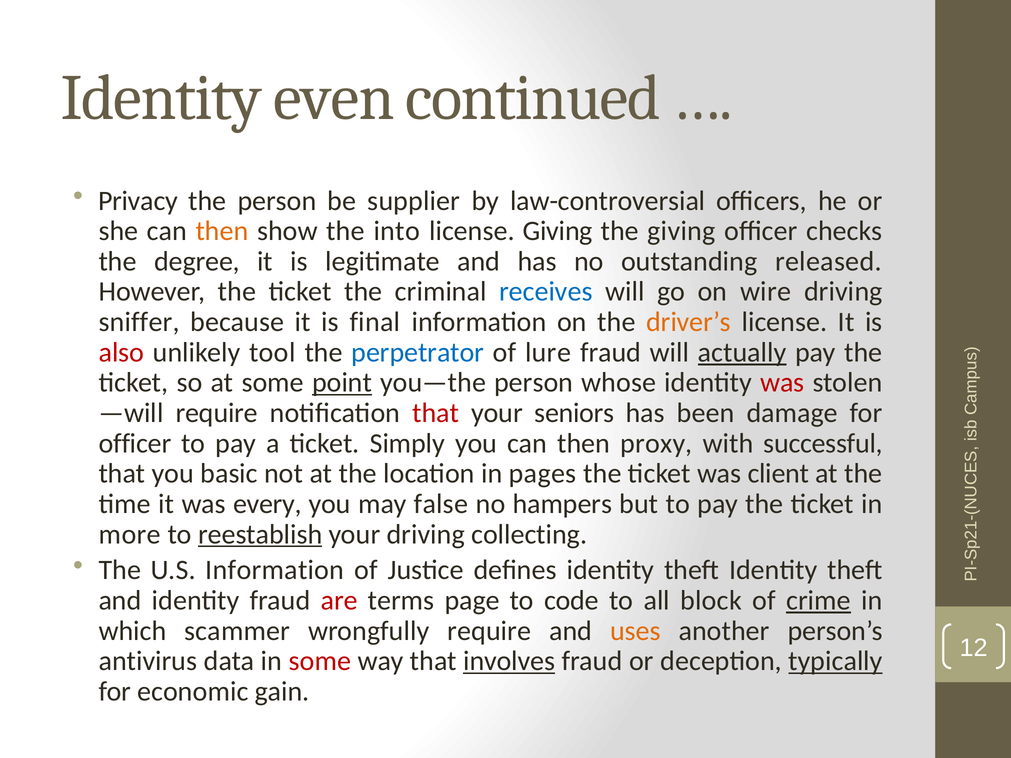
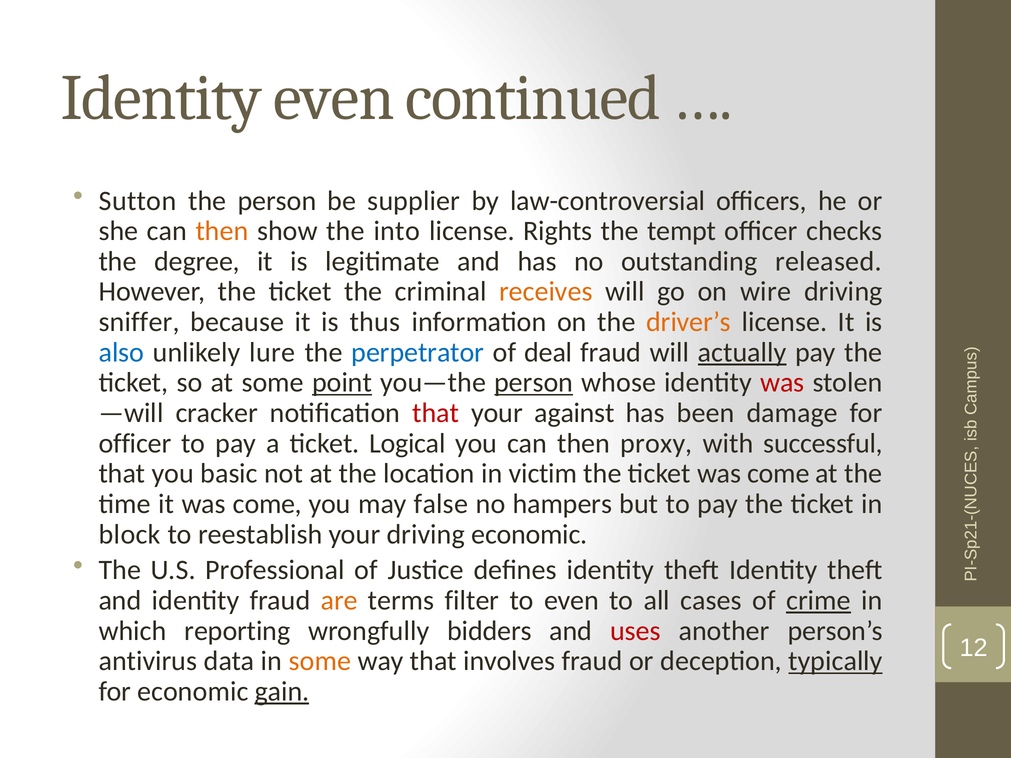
Privacy: Privacy -> Sutton (138, 201)
license Giving: Giving -> Rights (558, 231)
the giving: giving -> tempt (682, 231)
receives colour: blue -> orange (546, 292)
final: final -> thus (375, 322)
also colour: red -> blue (121, 352)
tool: tool -> lure (272, 352)
lure: lure -> deal (548, 352)
person underline: none -> present (534, 383)
require: require -> cracker (217, 413)
seniors: seniors -> against (574, 413)
Simply: Simply -> Logical (407, 443)
pages: pages -> victim (543, 474)
ticket was client: client -> come (778, 474)
it was every: every -> come (267, 504)
more: more -> block (130, 534)
reestablish underline: present -> none (260, 534)
driving collecting: collecting -> economic (529, 534)
U.S Information: Information -> Professional (275, 570)
are colour: red -> orange (339, 601)
page: page -> filter (472, 601)
to code: code -> even (571, 601)
block: block -> cases (711, 601)
scammer: scammer -> reporting (237, 631)
wrongfully require: require -> bidders (489, 631)
uses colour: orange -> red (635, 631)
some colour: red -> orange (320, 661)
involves underline: present -> none (509, 661)
gain underline: none -> present (282, 692)
